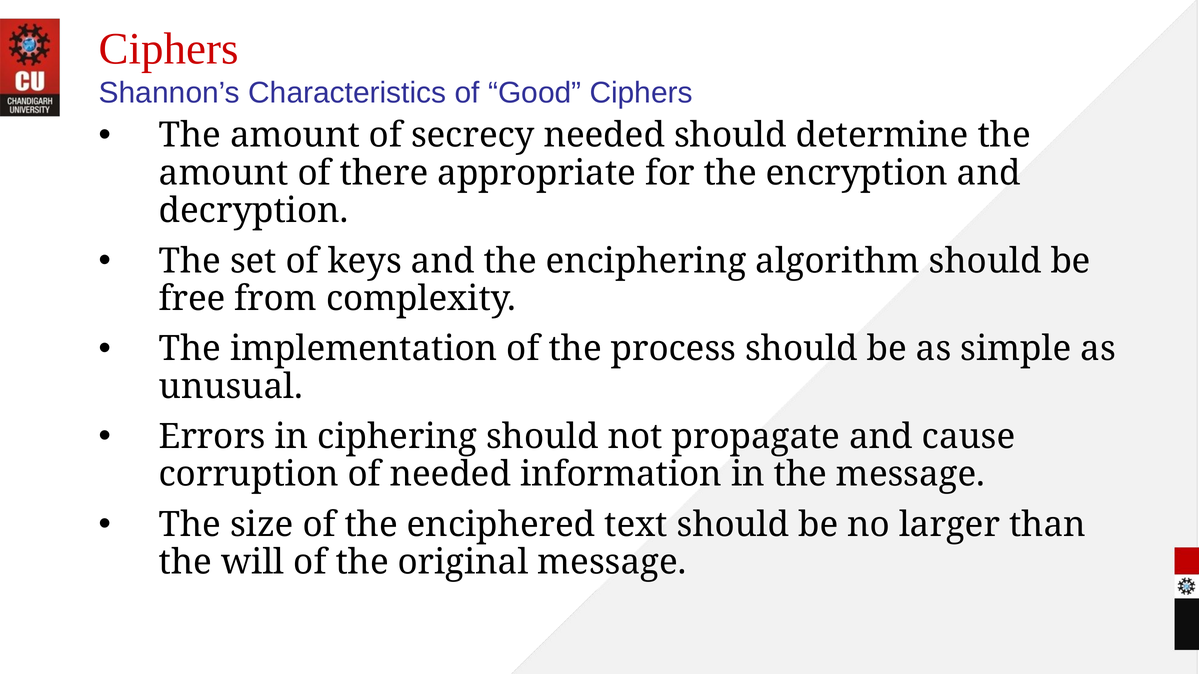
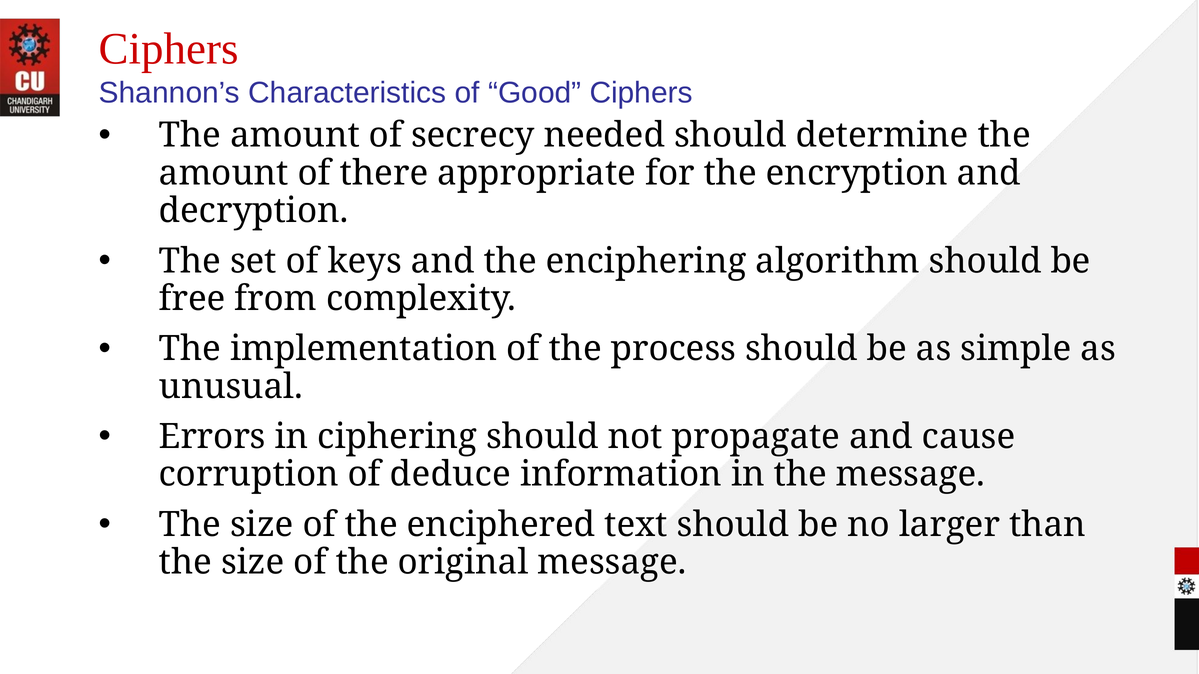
of needed: needed -> deduce (450, 475)
will: will -> size (253, 563)
